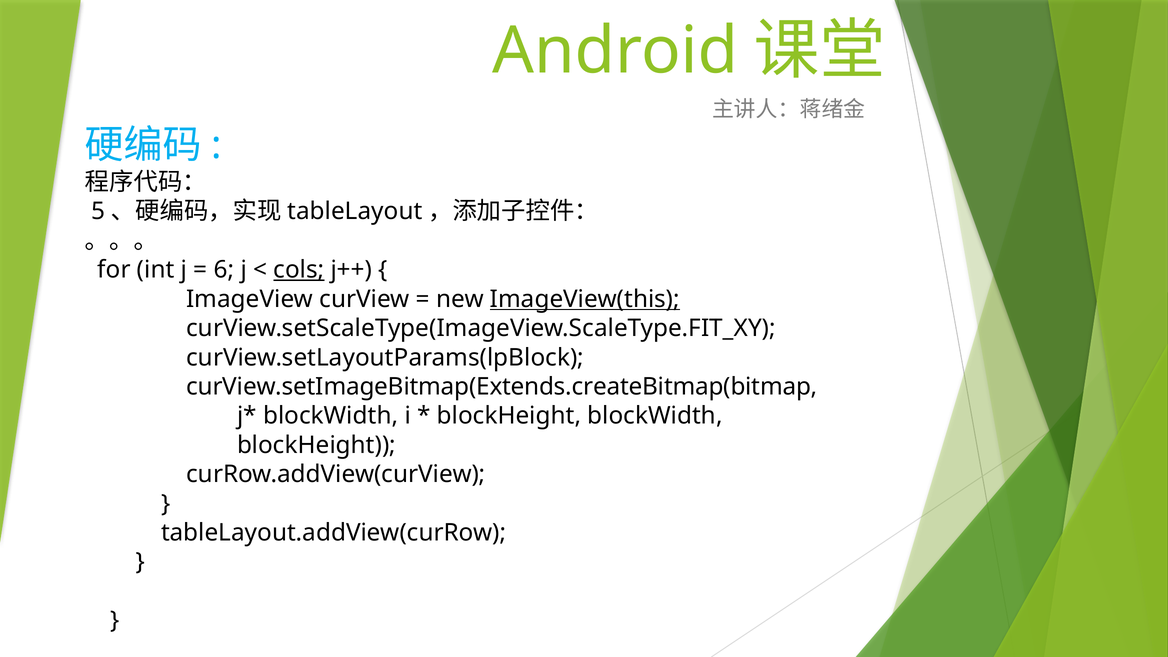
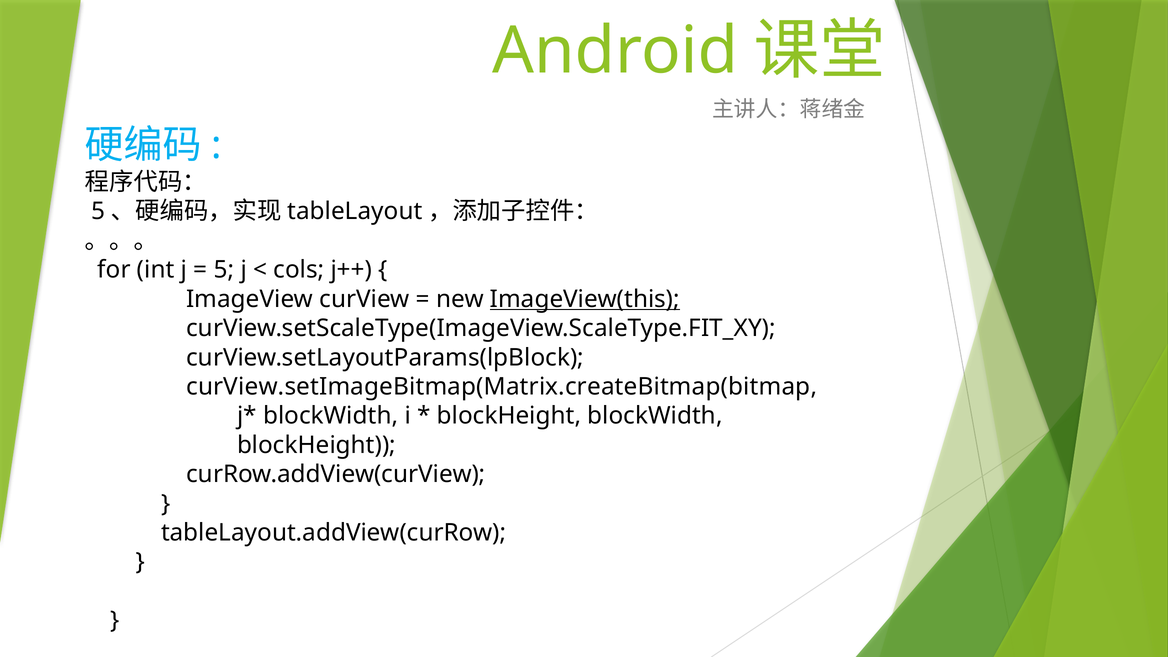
6: 6 -> 5 (224, 270)
cols underline: present -> none (299, 270)
curView.setImageBitmap(Extends.createBitmap(bitmap: curView.setImageBitmap(Extends.createBitmap(bitmap -> curView.setImageBitmap(Matrix.createBitmap(bitmap (502, 387)
